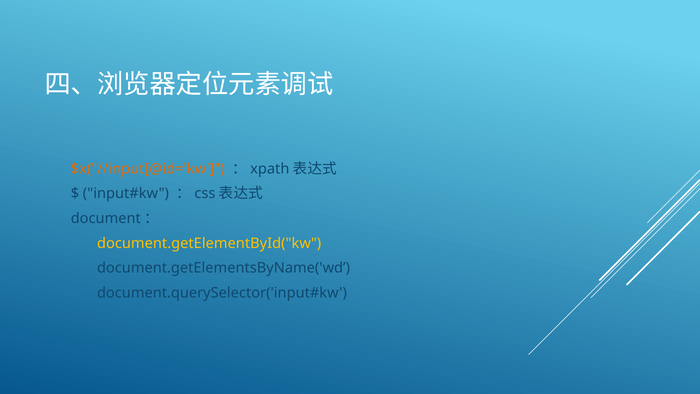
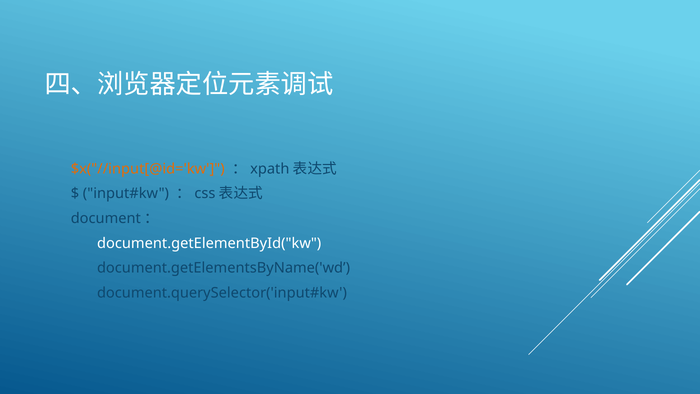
document.getElementById("kw colour: yellow -> white (209, 243)
